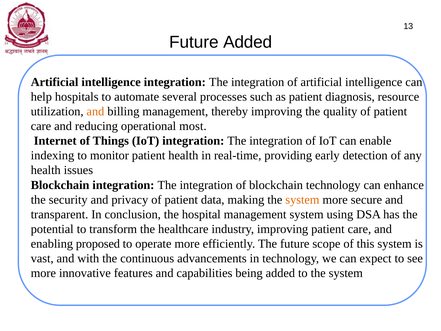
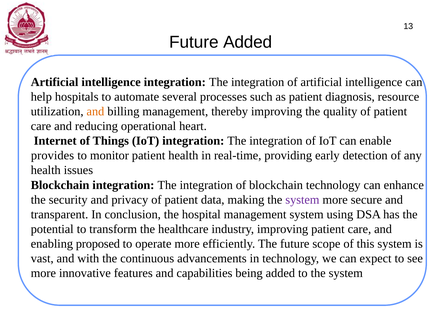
most: most -> heart (193, 126)
indexing: indexing -> provides (52, 155)
system colour: orange -> purple (302, 200)
